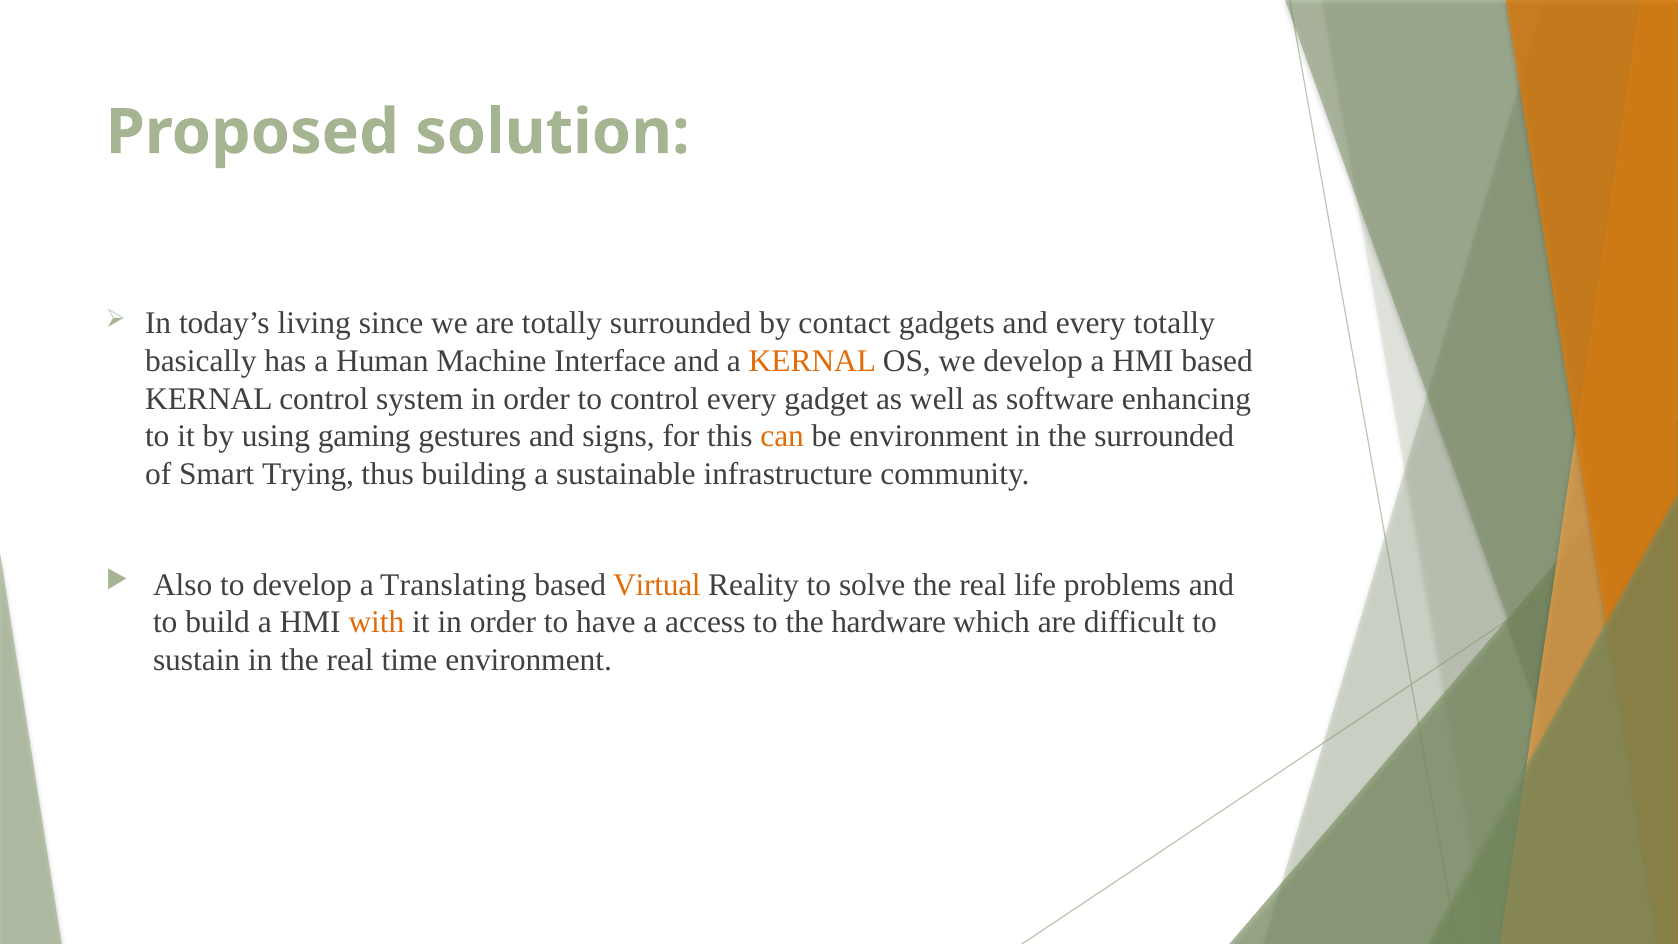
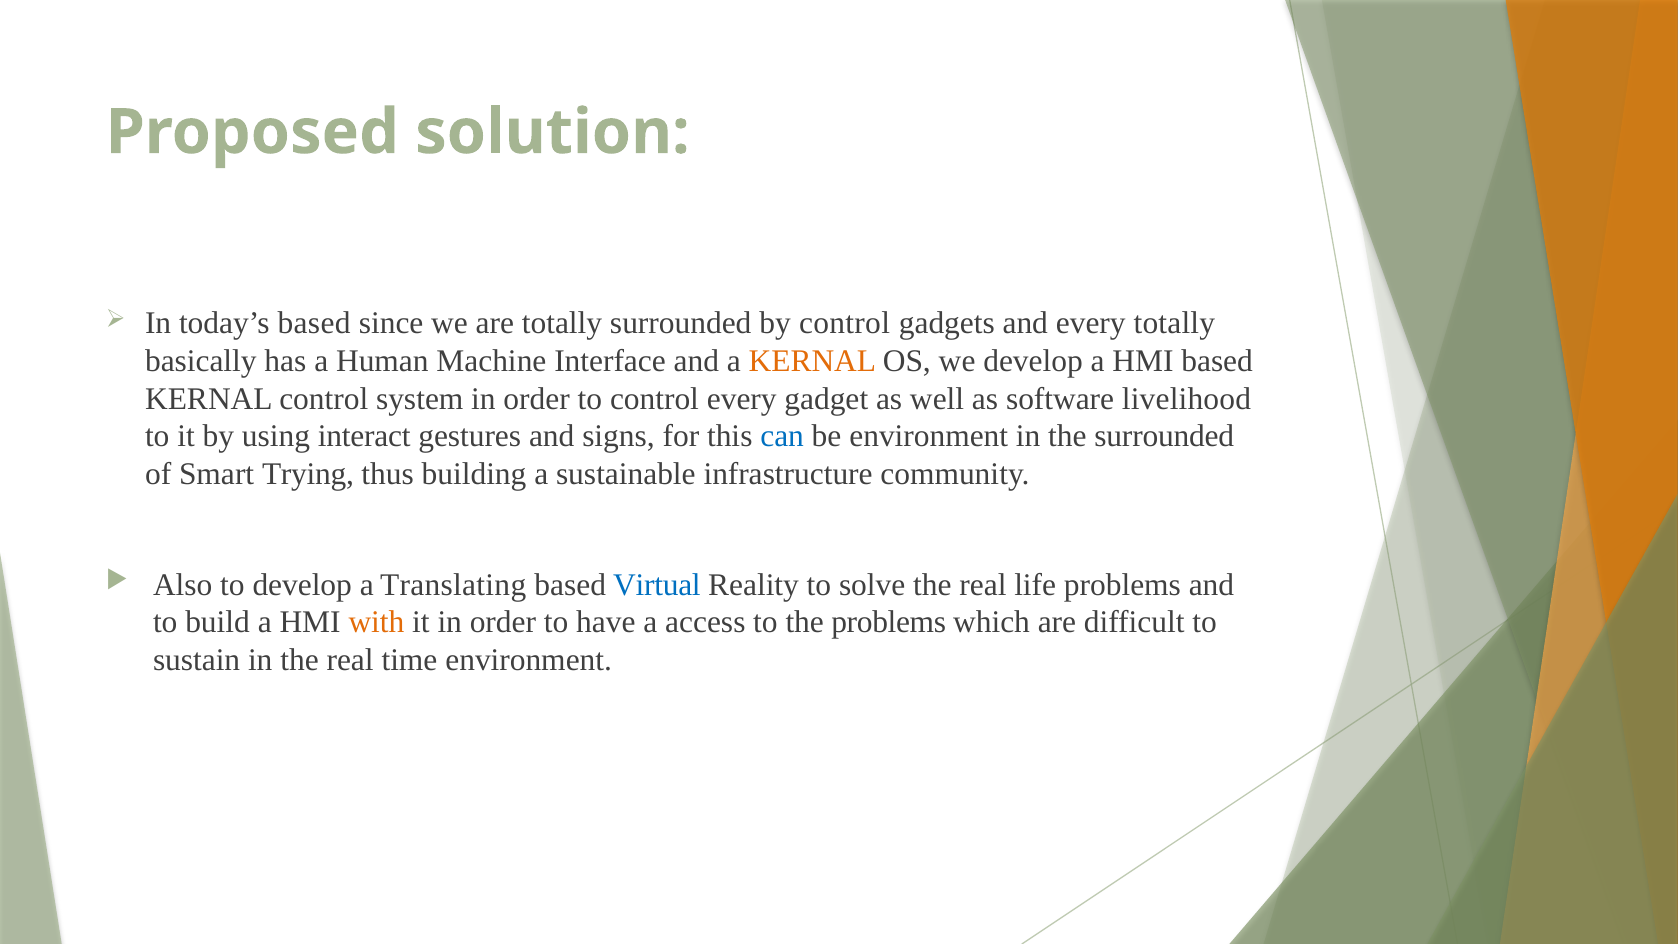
today’s living: living -> based (314, 323)
by contact: contact -> control (845, 323)
enhancing: enhancing -> livelihood (1186, 399)
gaming: gaming -> interact (364, 436)
can colour: orange -> blue (782, 436)
Virtual colour: orange -> blue (657, 585)
the hardware: hardware -> problems (889, 622)
